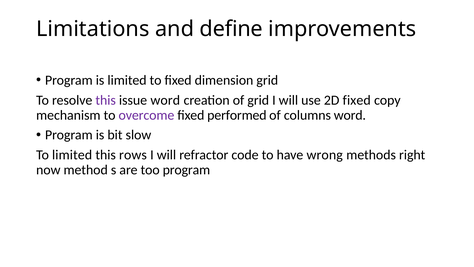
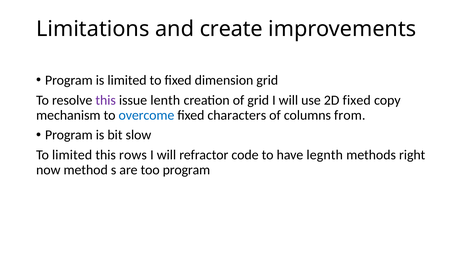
define: define -> create (231, 29)
issue word: word -> lenth (165, 100)
overcome colour: purple -> blue (146, 115)
performed: performed -> characters (237, 115)
columns word: word -> from (350, 115)
wrong: wrong -> legnth (325, 155)
